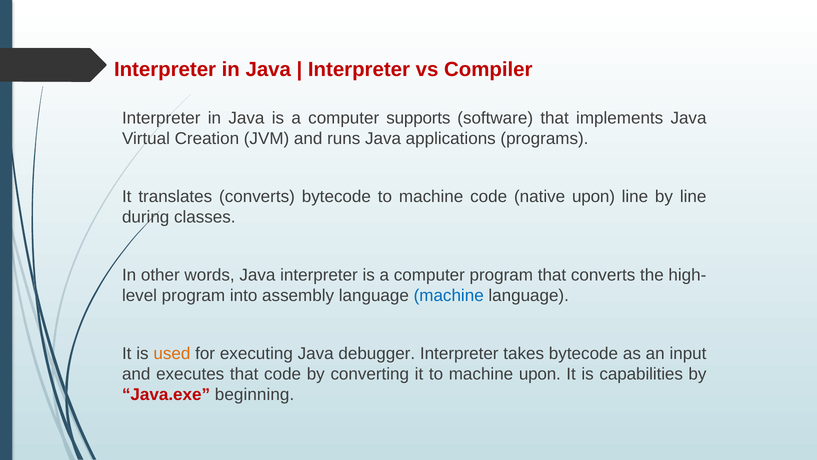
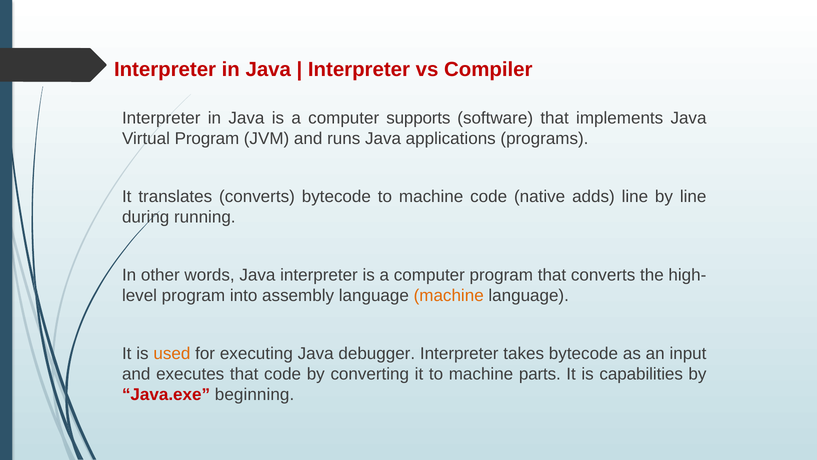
Virtual Creation: Creation -> Program (207, 139)
native upon: upon -> adds (593, 197)
classes: classes -> running (205, 217)
machine colour: blue -> orange (449, 295)
machine upon: upon -> parts (540, 374)
